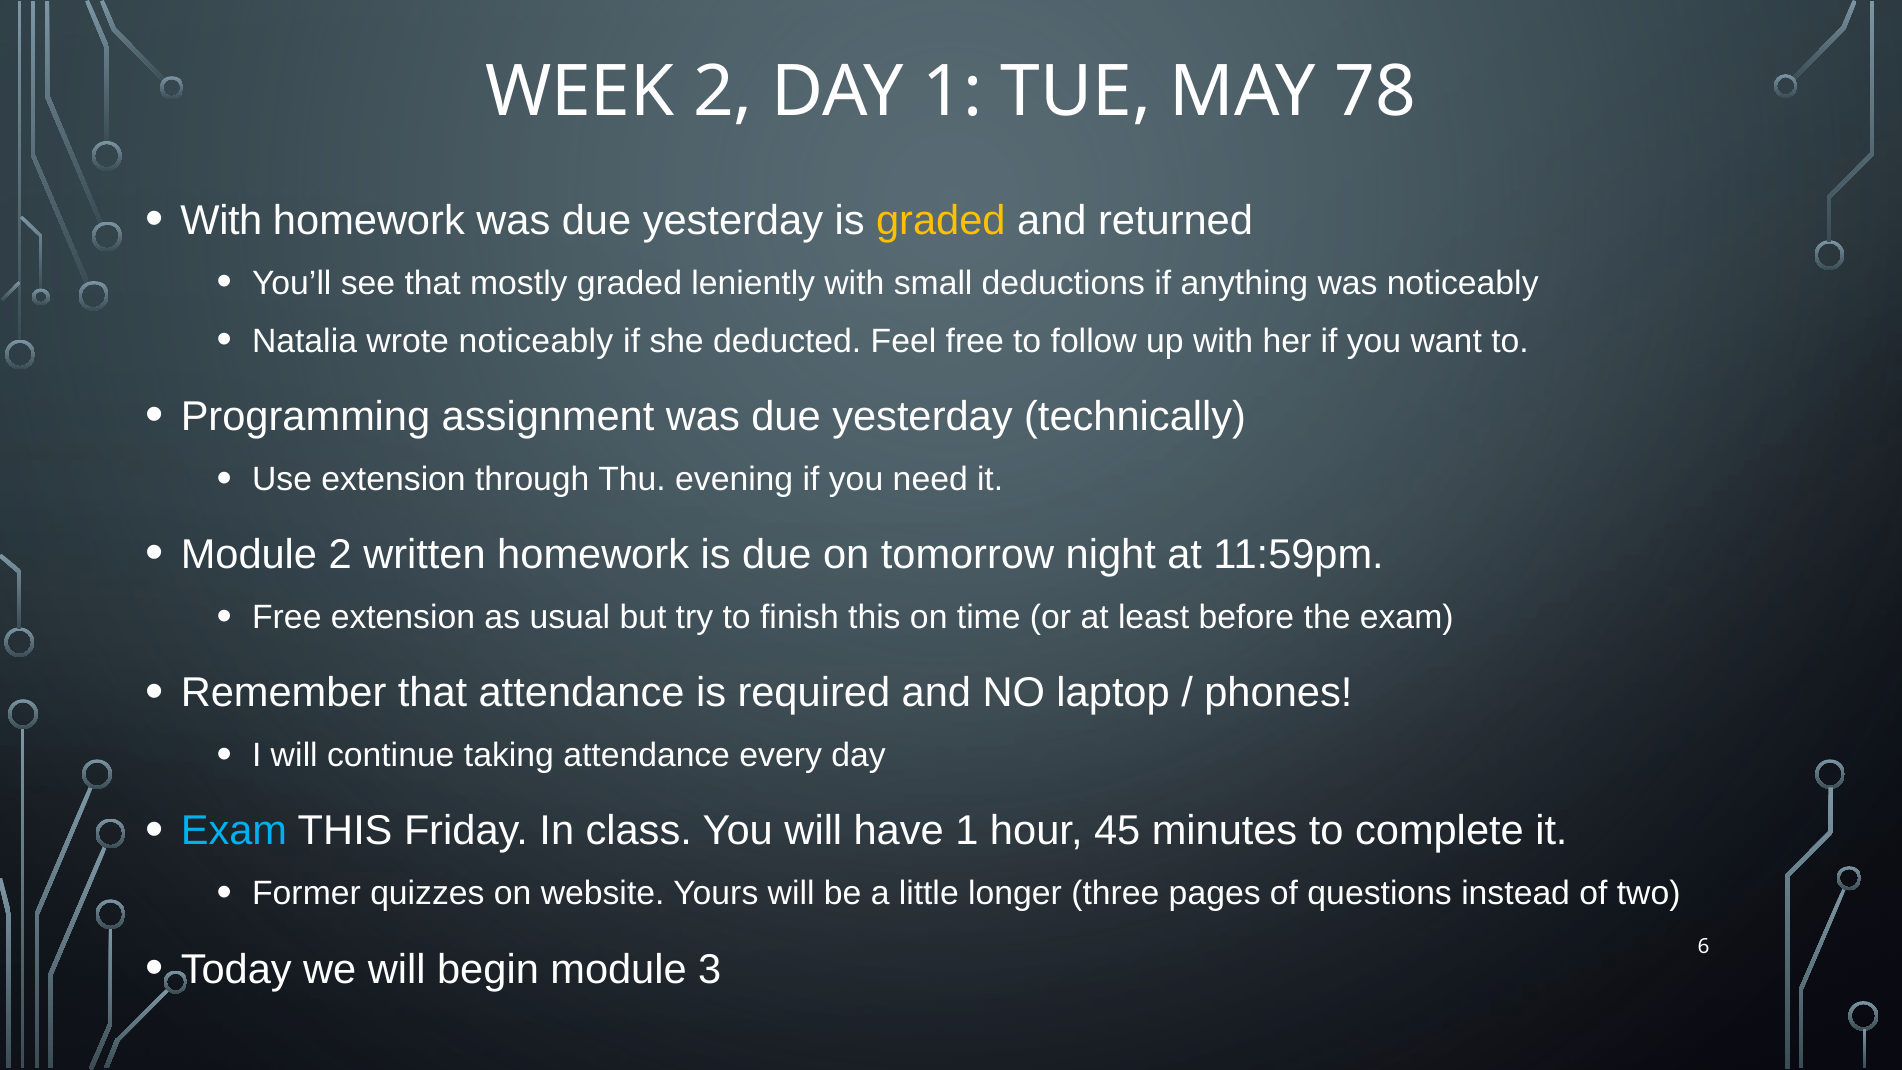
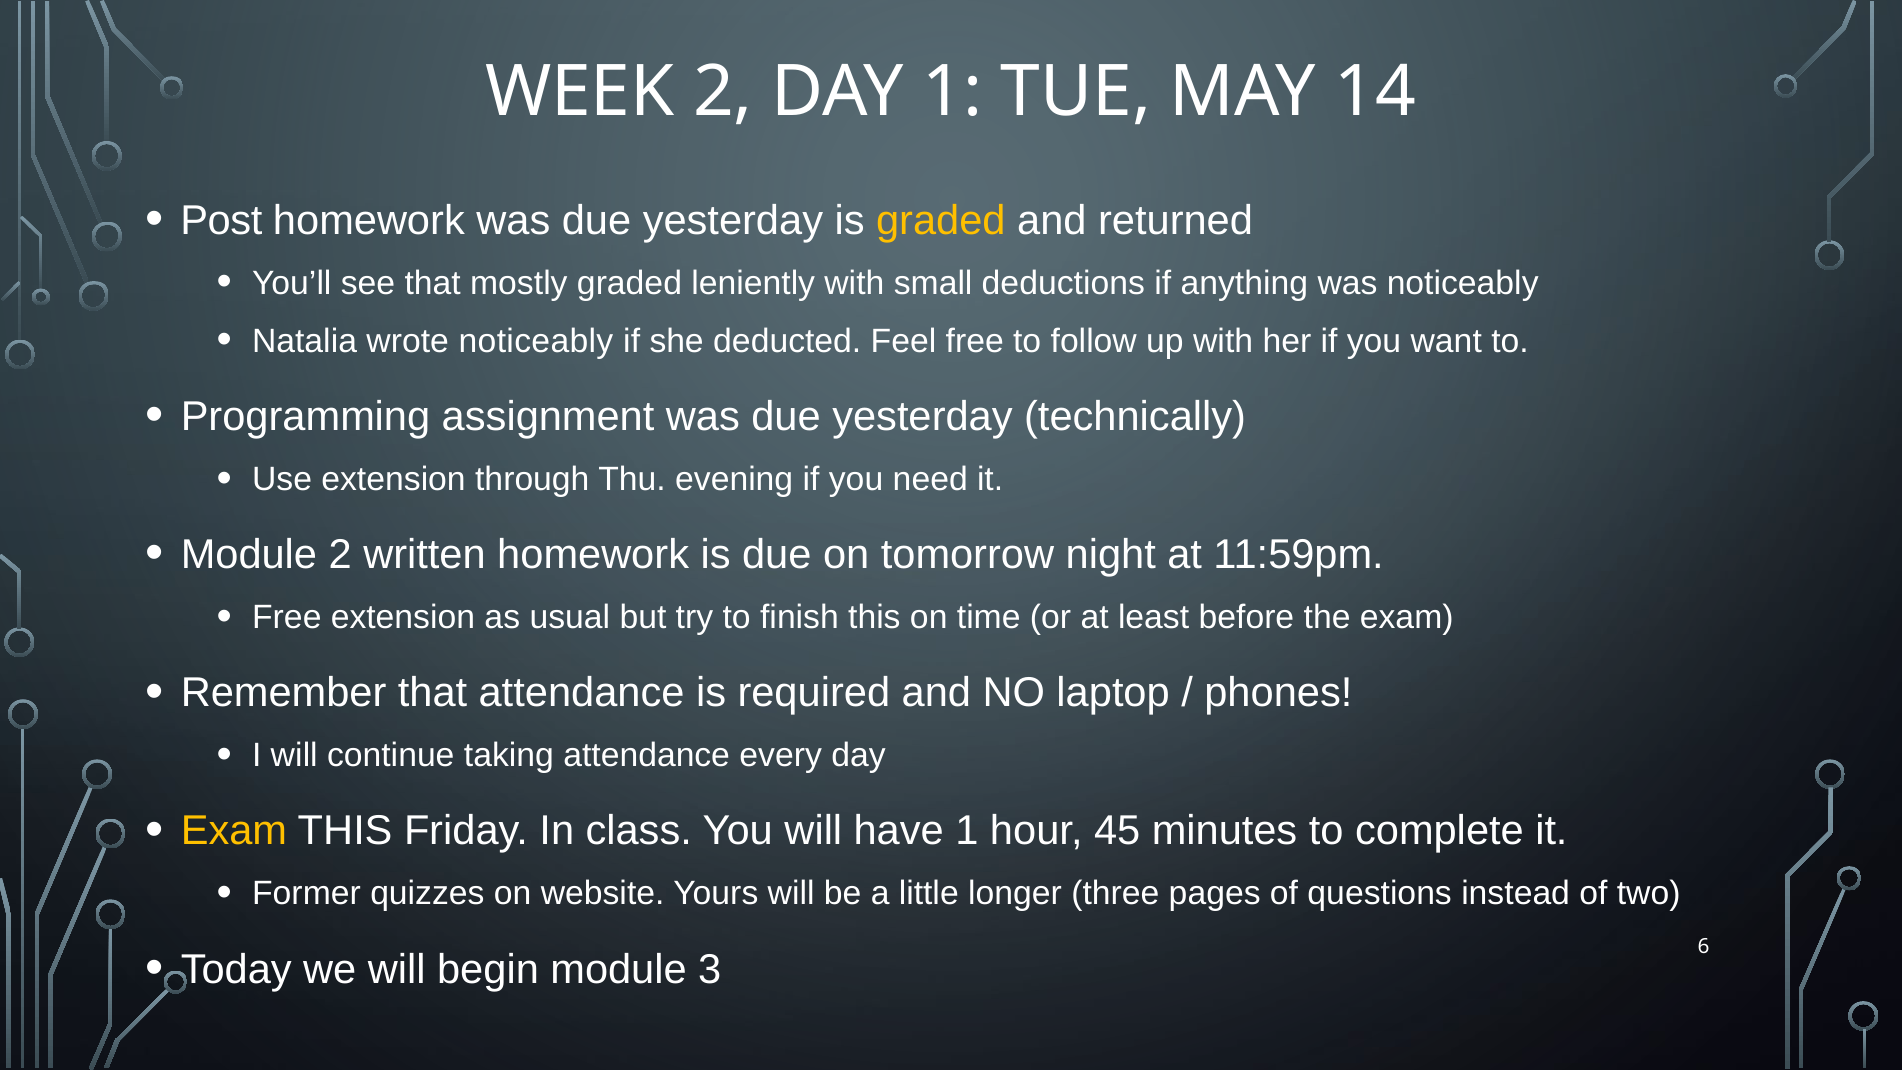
78: 78 -> 14 (1375, 92)
With: With -> Post (221, 220)
Exam colour: light blue -> yellow (234, 831)
